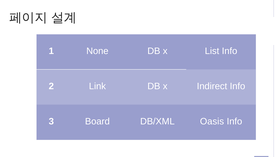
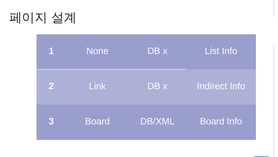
DB/XML Oasis: Oasis -> Board (212, 121)
